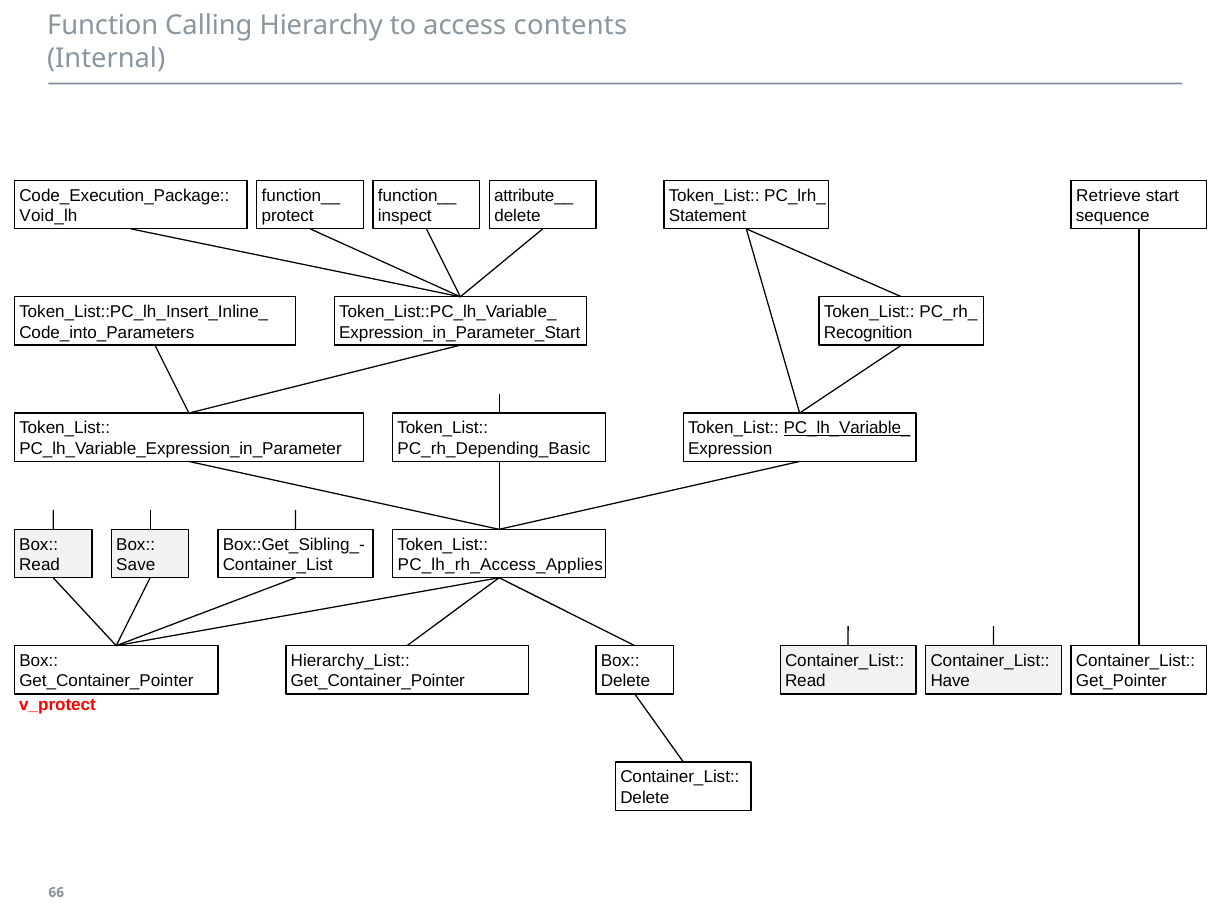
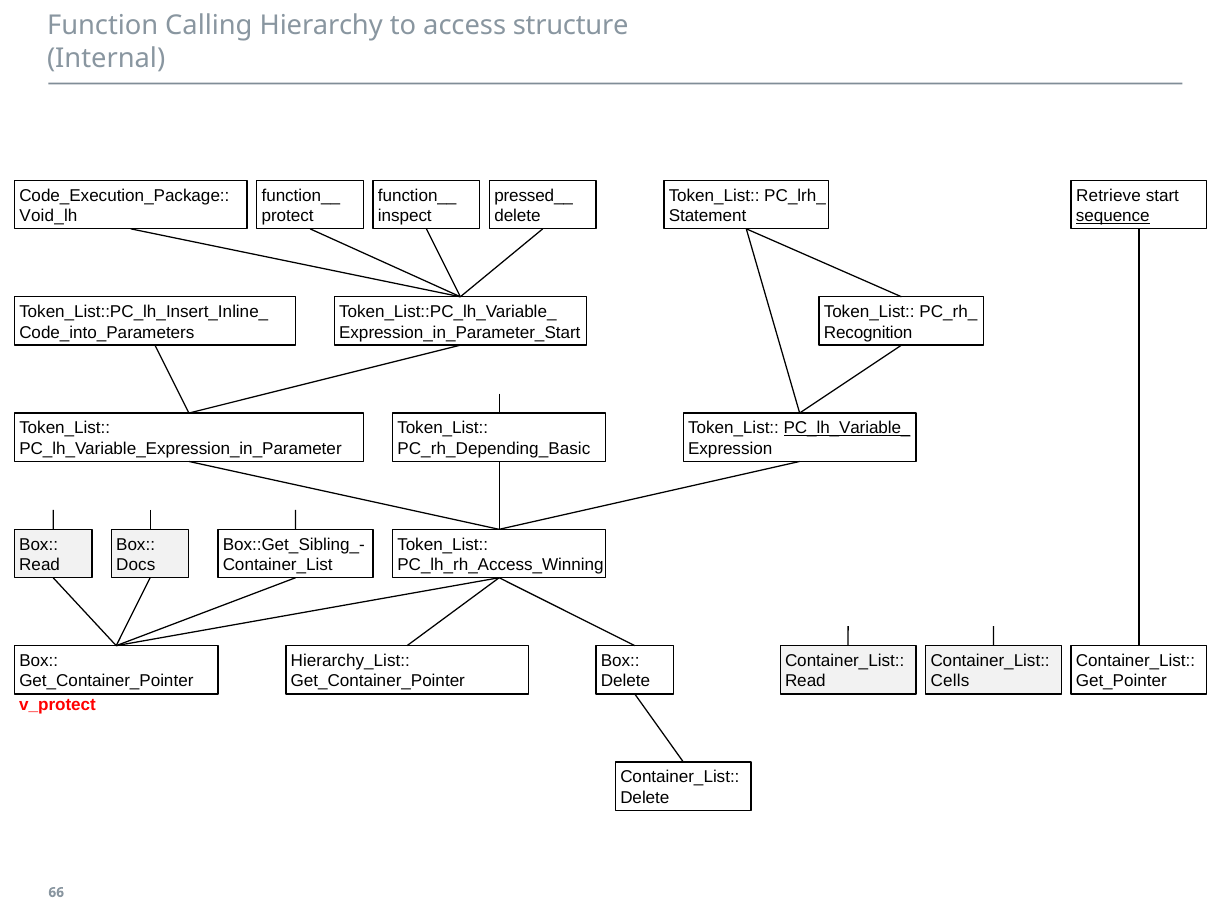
contents: contents -> structure (571, 26)
attribute__: attribute__ -> pressed__ (534, 196)
sequence underline: none -> present (1113, 216)
Save: Save -> Docs (136, 565)
PC_lh_rh_Access_Applies: PC_lh_rh_Access_Applies -> PC_lh_rh_Access_Winning (500, 565)
Have: Have -> Cells (950, 681)
